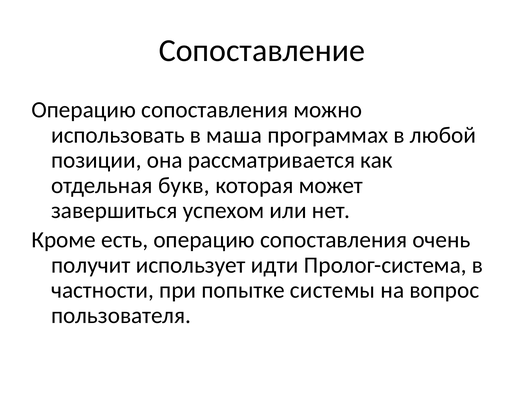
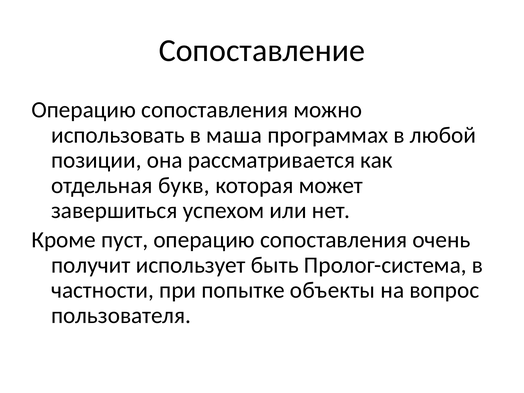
есть: есть -> пуст (125, 240)
идти: идти -> быть (275, 265)
системы: системы -> объекты (333, 290)
